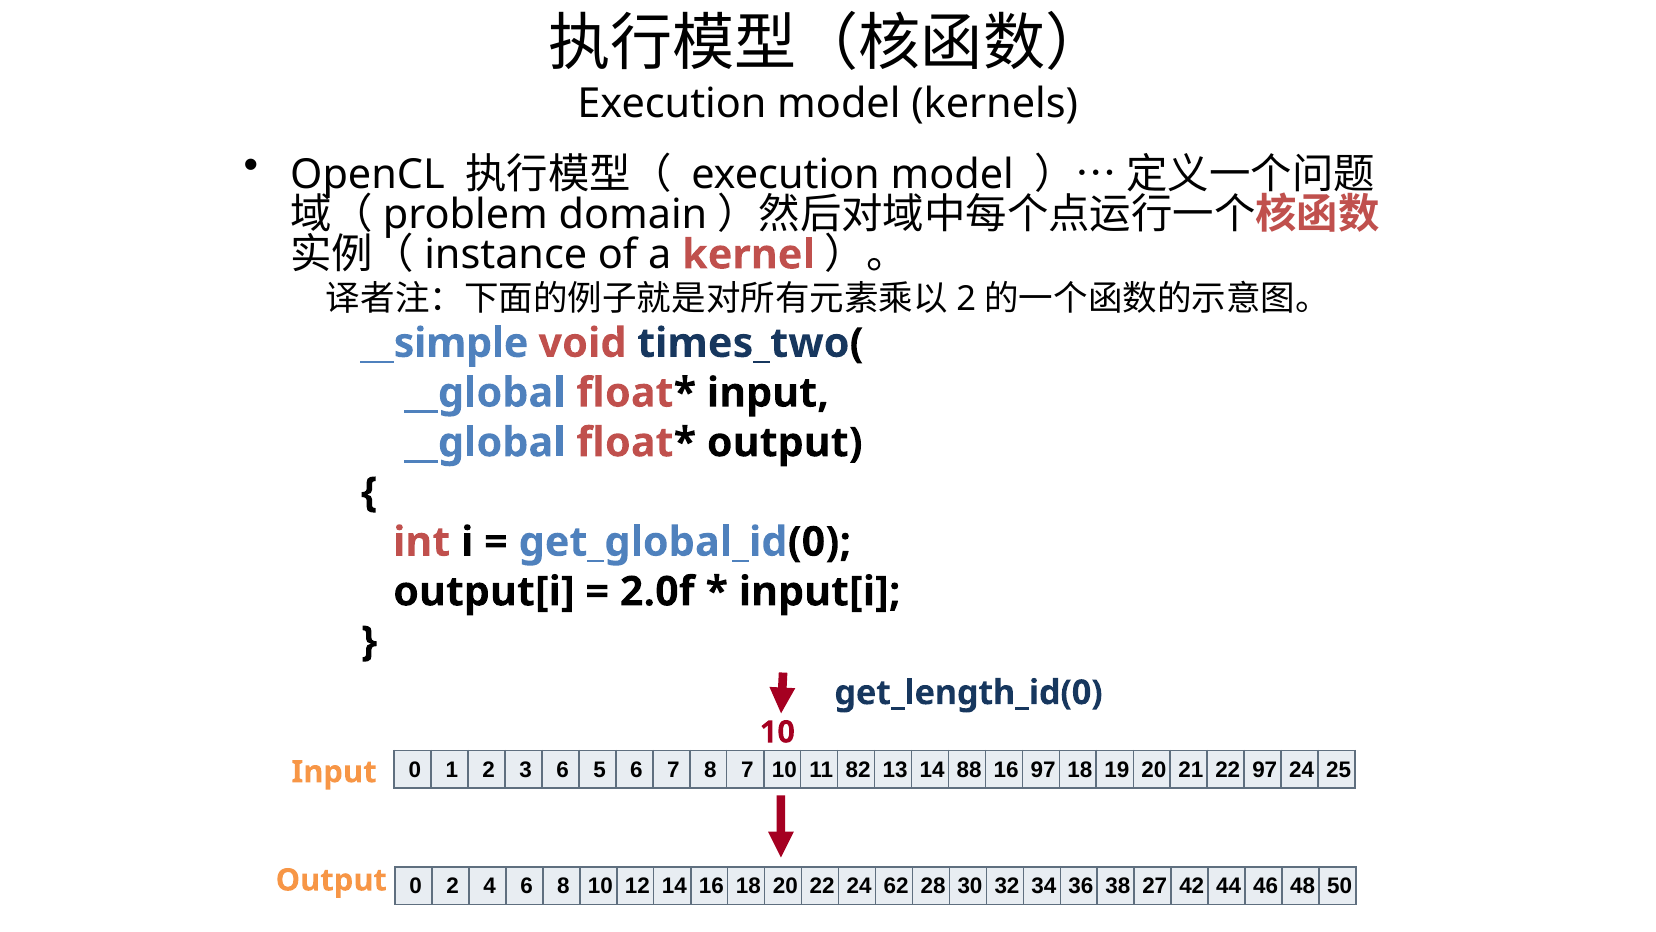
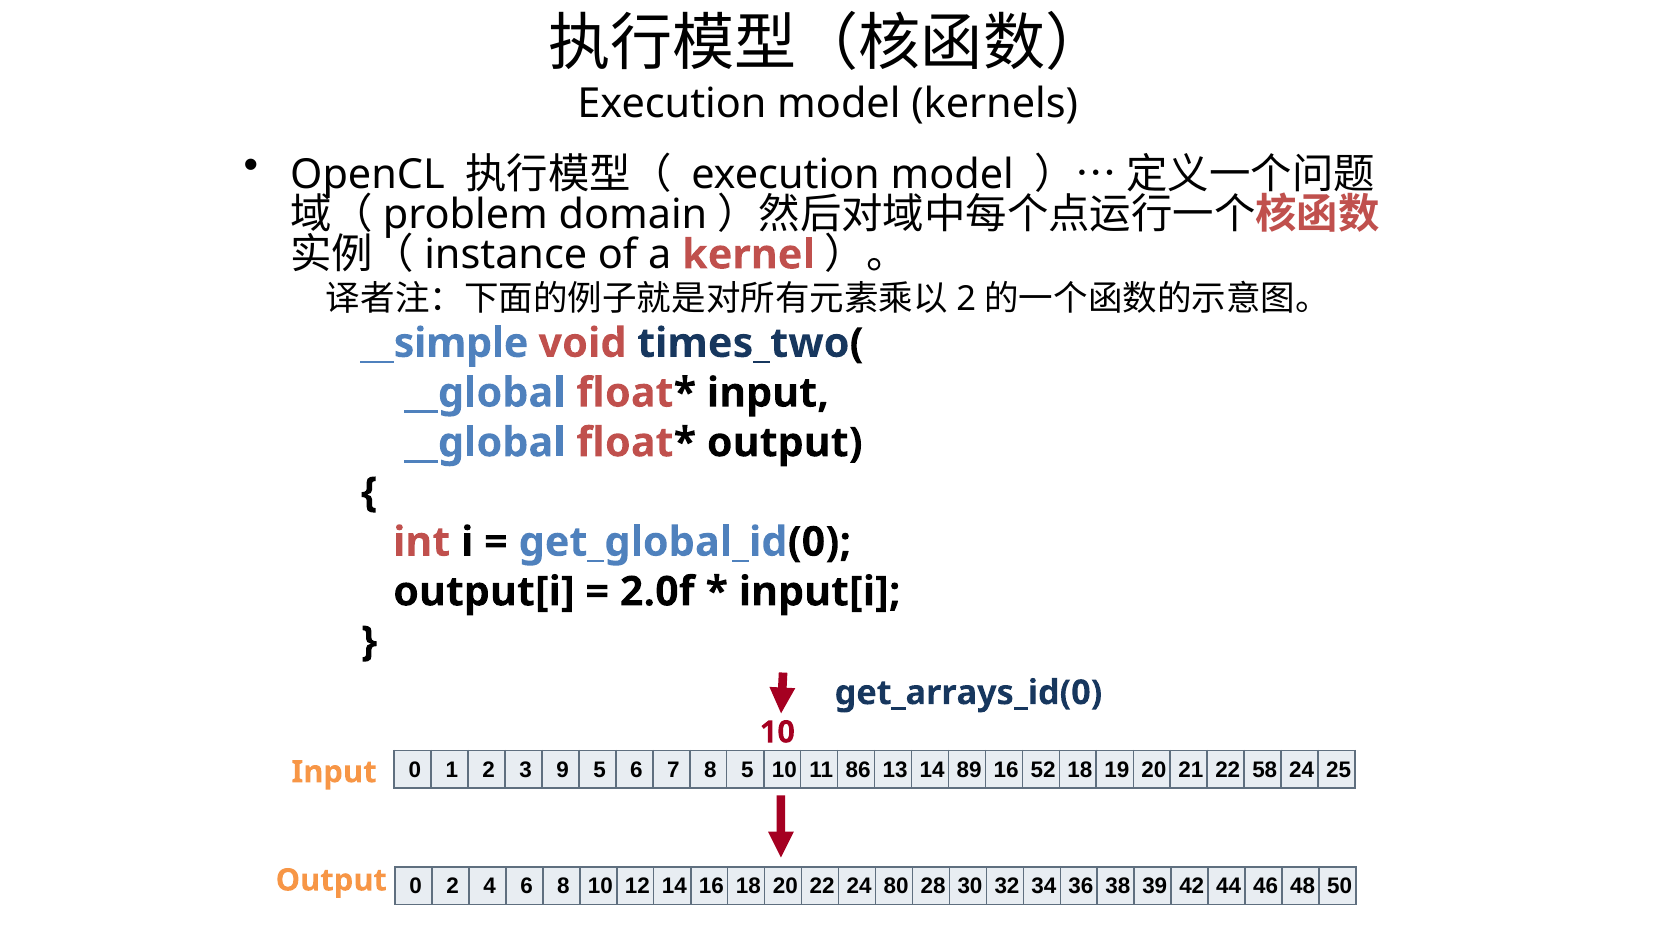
get_length_id(0: get_length_id(0 -> get_arrays_id(0 (968, 692)
3 6: 6 -> 9 (563, 769)
8 7: 7 -> 5 (747, 769)
82: 82 -> 86 (858, 769)
88: 88 -> 89 (969, 769)
16 97: 97 -> 52 (1043, 769)
22 97: 97 -> 58 (1265, 769)
62: 62 -> 80 (896, 886)
27: 27 -> 39 (1155, 886)
